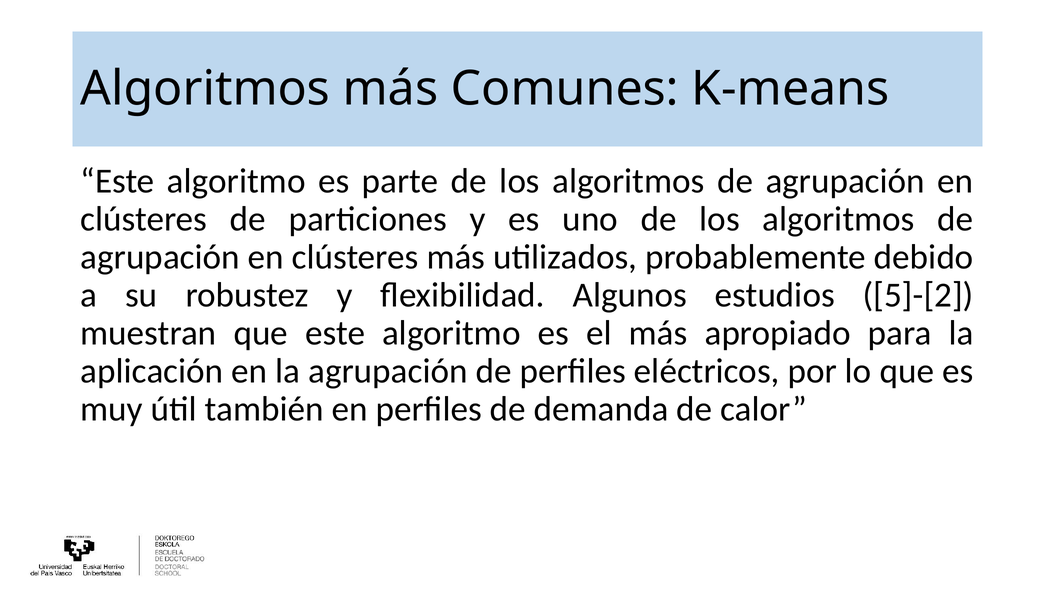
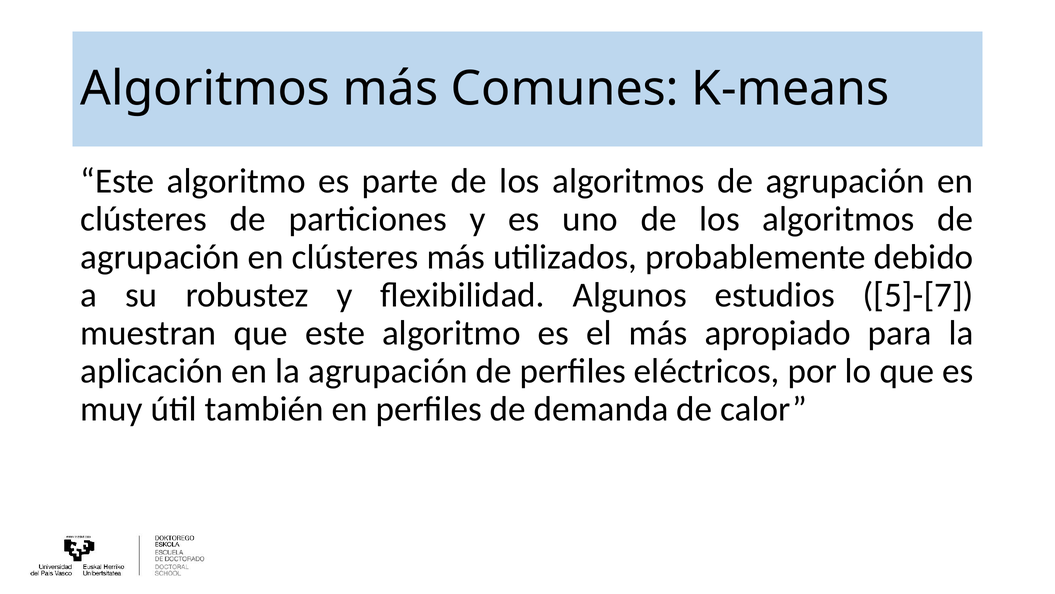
5]-[2: 5]-[2 -> 5]-[7 (918, 295)
